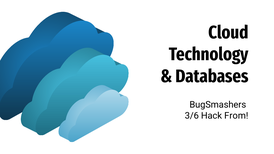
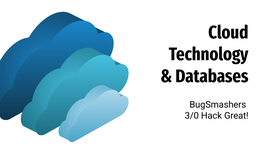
3/6: 3/6 -> 3/0 (192, 116)
From: From -> Great (236, 116)
